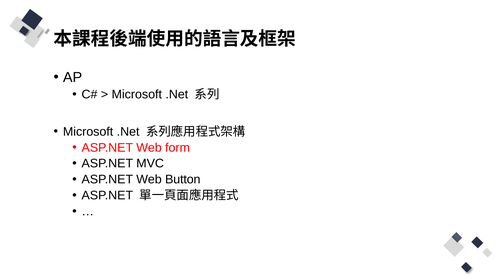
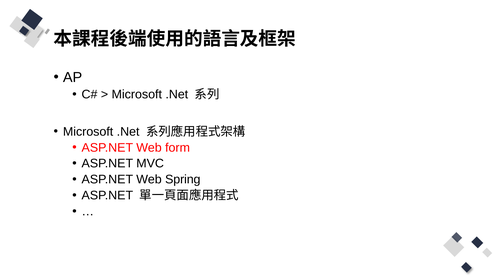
Button: Button -> Spring (183, 180)
